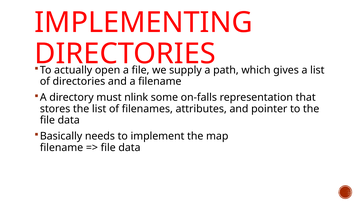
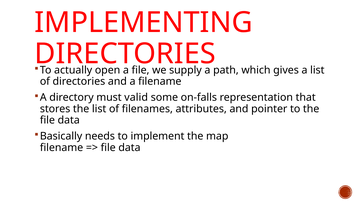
nlink: nlink -> valid (136, 97)
